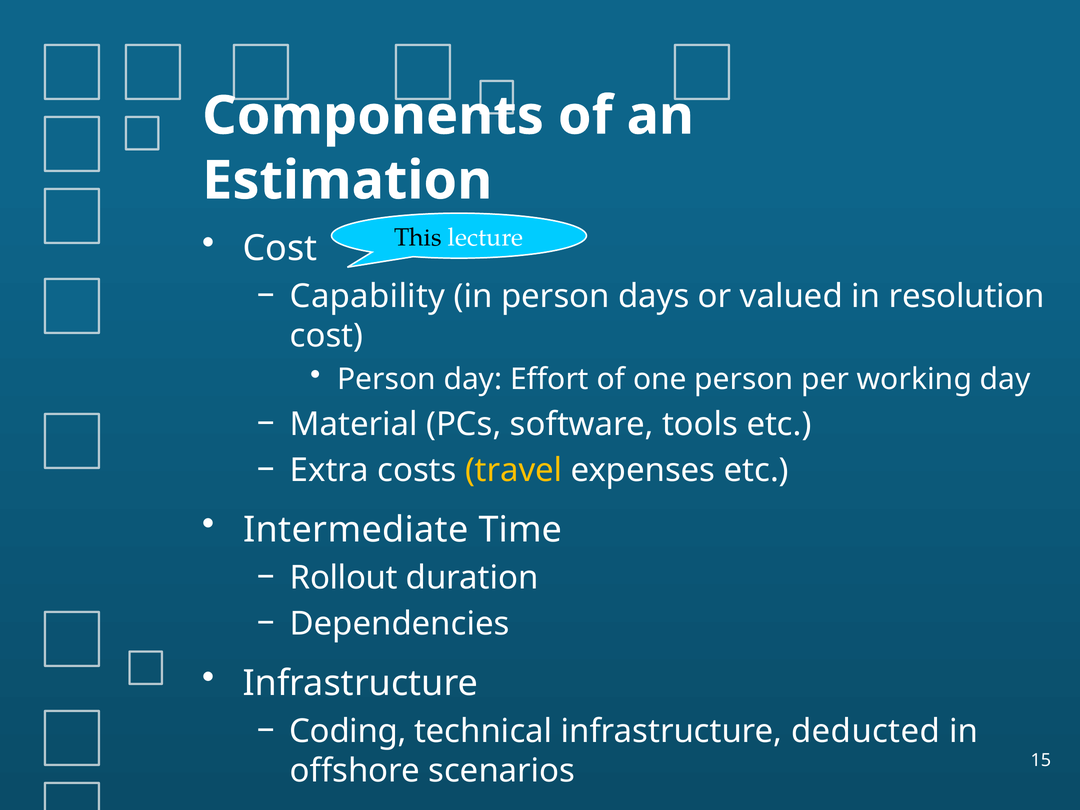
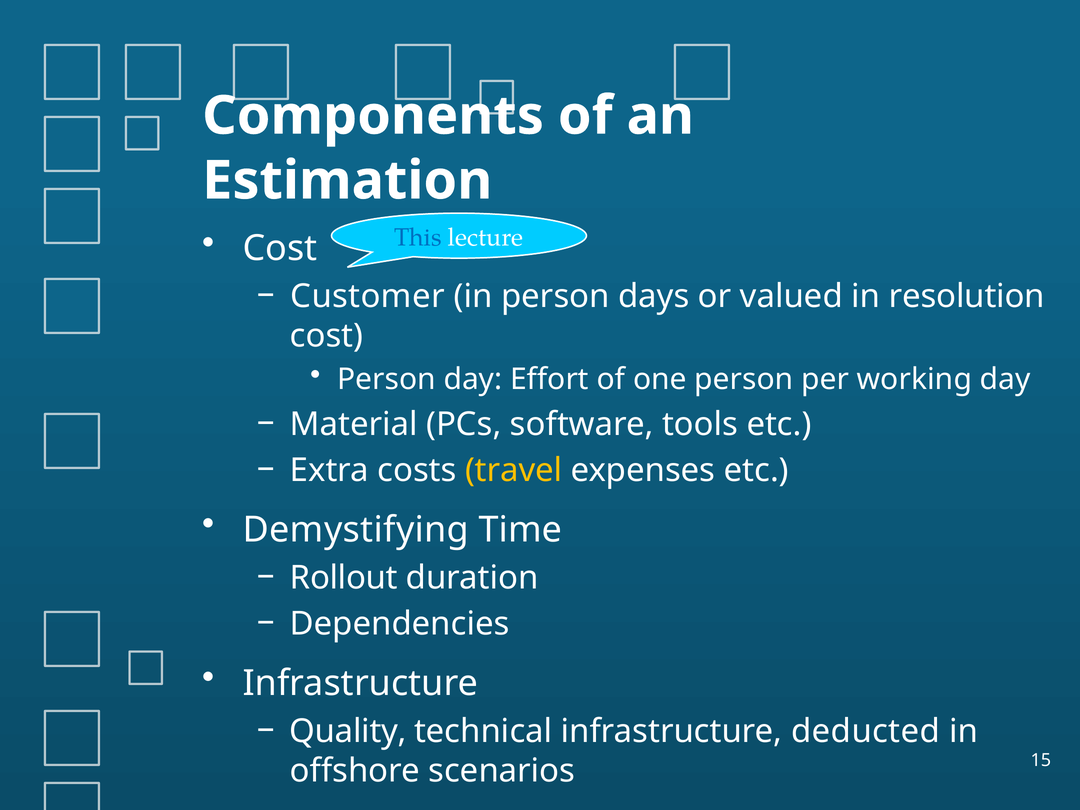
This colour: black -> blue (418, 237)
Capability: Capability -> Customer (368, 296)
Intermediate: Intermediate -> Demystifying (356, 530)
Coding: Coding -> Quality (348, 731)
